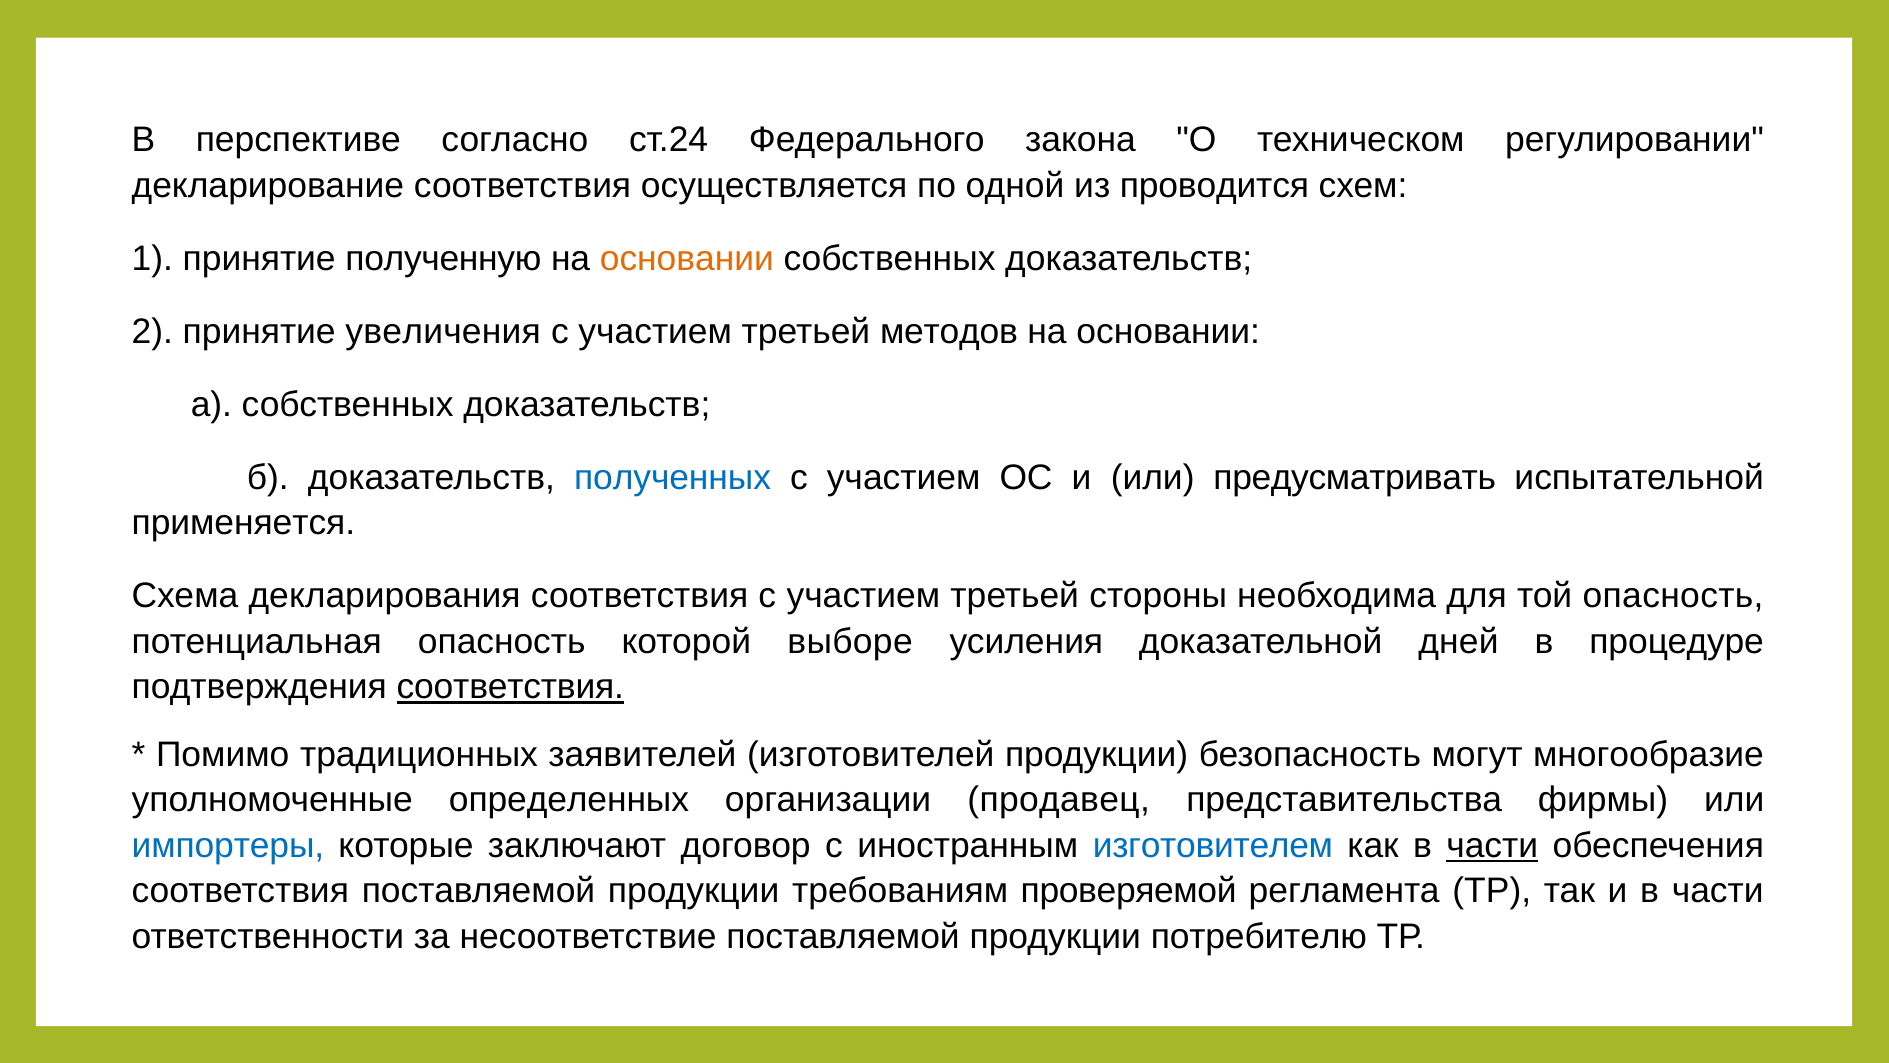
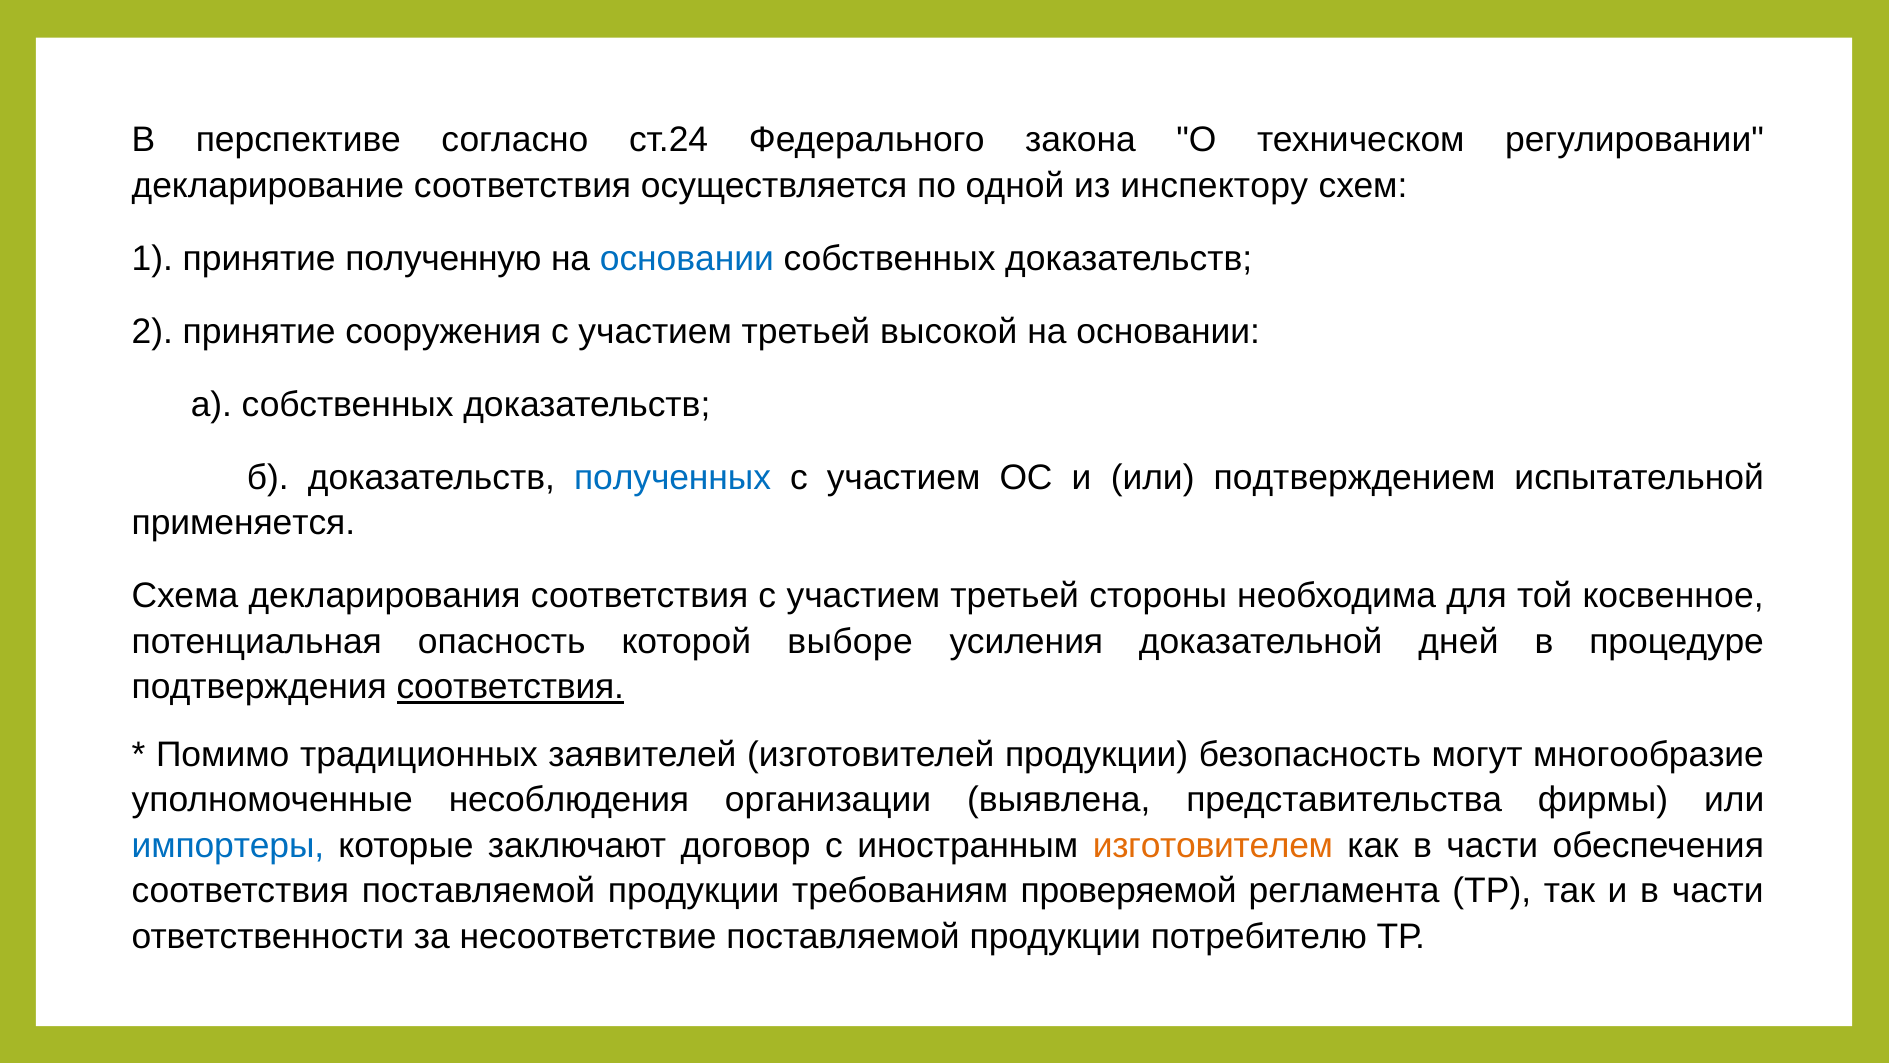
проводится: проводится -> инспектору (1214, 185)
основании colour: orange -> blue (687, 258)
увеличения: увеличения -> сооружения (443, 332)
методов: методов -> высокой (949, 332)
предусматривать: предусматривать -> подтверждением (1355, 478)
той опасность: опасность -> косвенное (1673, 596)
определенных: определенных -> несоблюдения (569, 800)
продавец: продавец -> выявлена (1059, 800)
изготовителем colour: blue -> orange (1213, 845)
части underline: present -> none (1492, 845)
